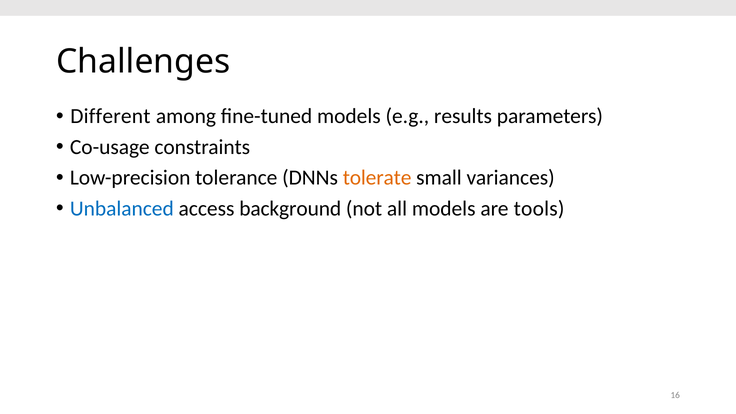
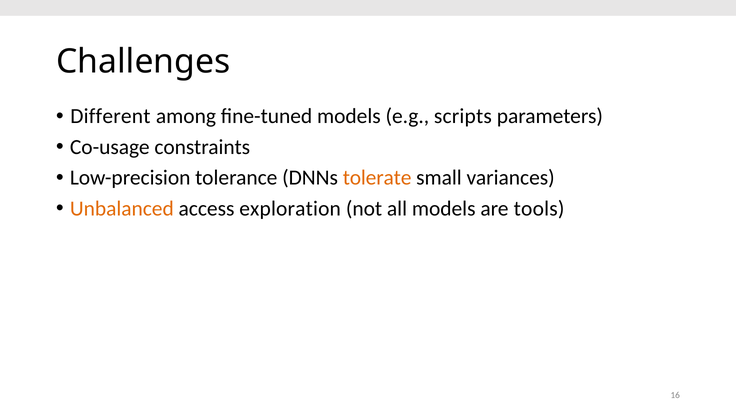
results: results -> scripts (463, 116)
Unbalanced colour: blue -> orange (122, 209)
background: background -> exploration (290, 209)
